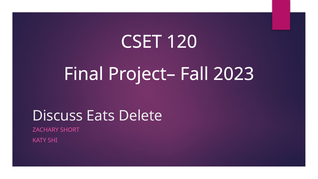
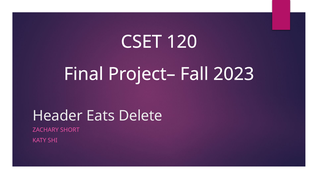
Discuss: Discuss -> Header (58, 116)
